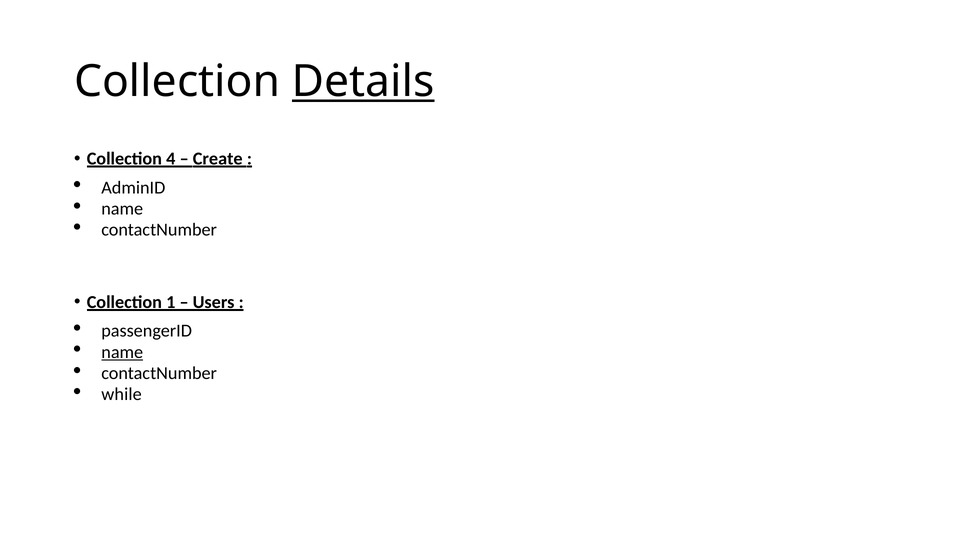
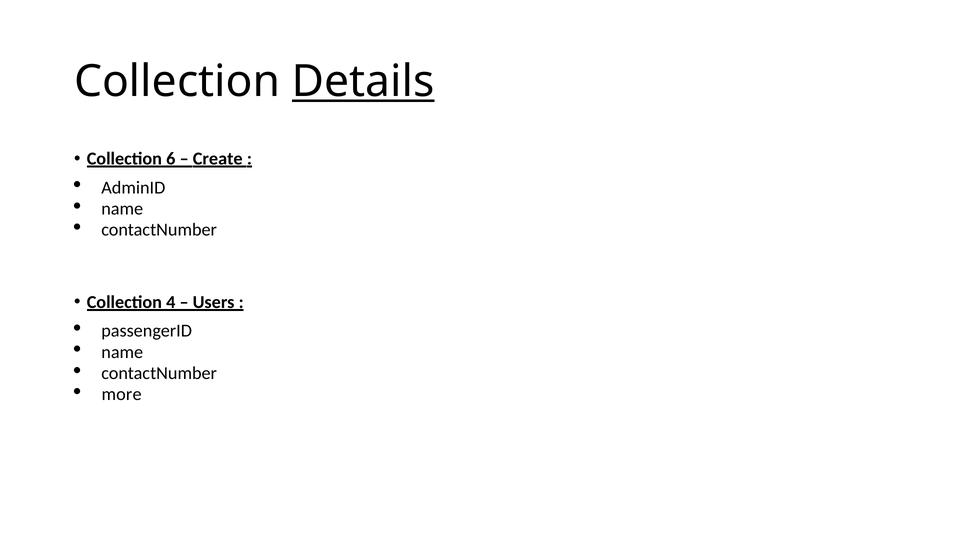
4: 4 -> 6 (171, 159)
1: 1 -> 4 (171, 302)
name underline: present -> none (122, 352)
while: while -> more (122, 395)
